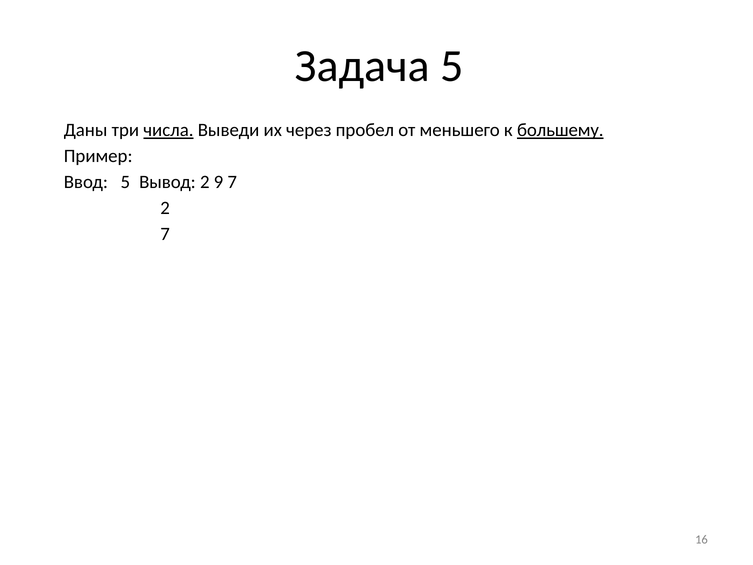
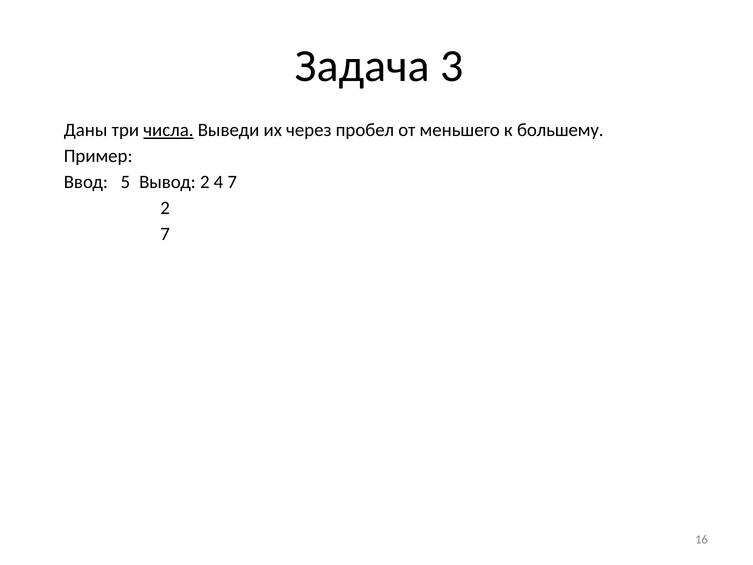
Задача 5: 5 -> 3 (452, 66)
большему underline: present -> none (560, 130)
9: 9 -> 4 (218, 182)
